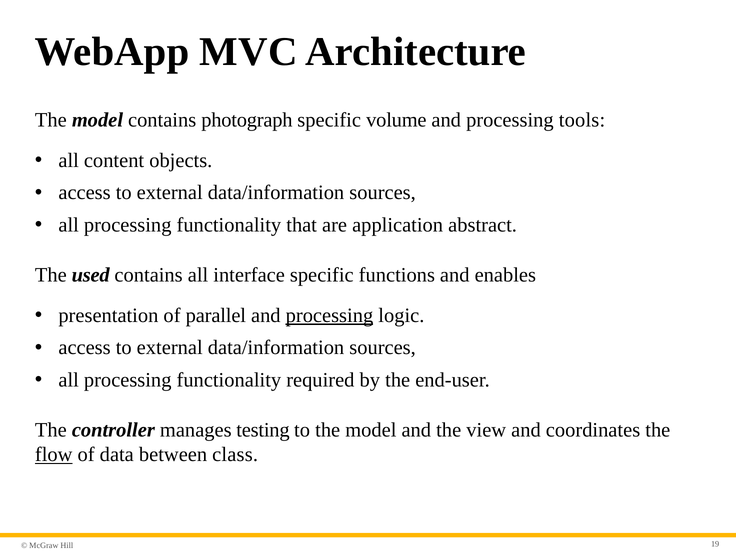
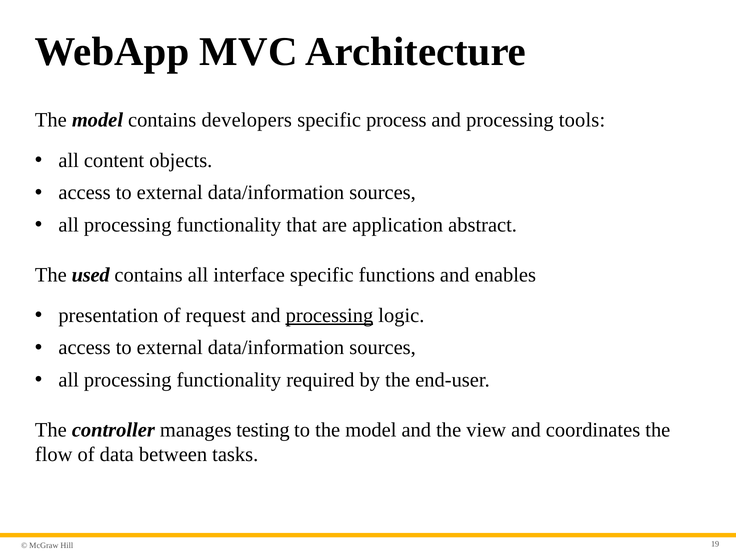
photograph: photograph -> developers (247, 120)
volume: volume -> process (396, 120)
parallel: parallel -> request (216, 315)
flow underline: present -> none (54, 455)
class: class -> tasks (235, 455)
